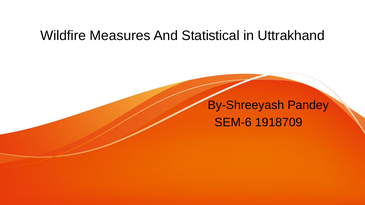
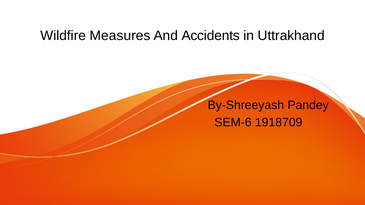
Statistical: Statistical -> Accidents (211, 36)
